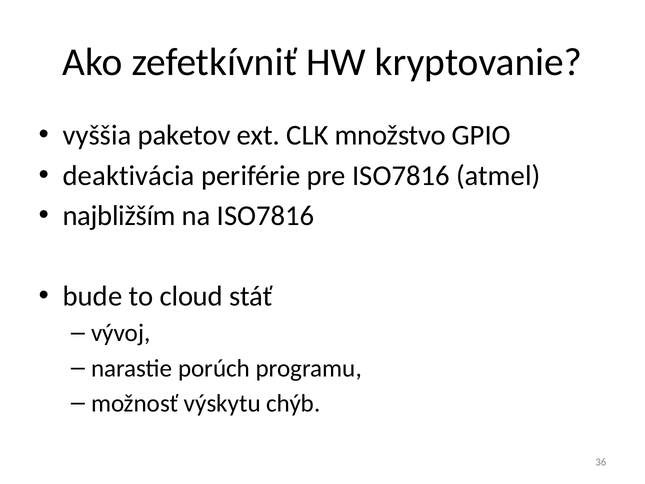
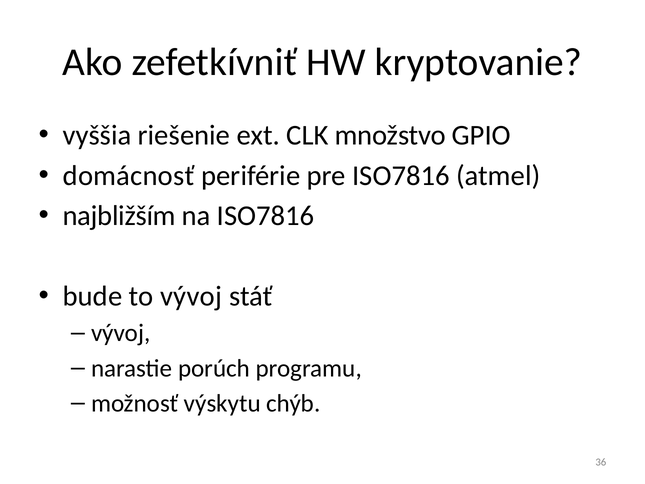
paketov: paketov -> riešenie (184, 135)
deaktivácia: deaktivácia -> domácnosť (129, 176)
to cloud: cloud -> vývoj (191, 296)
